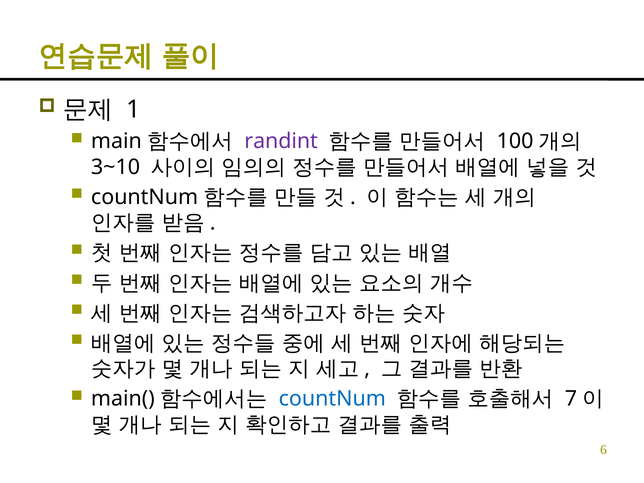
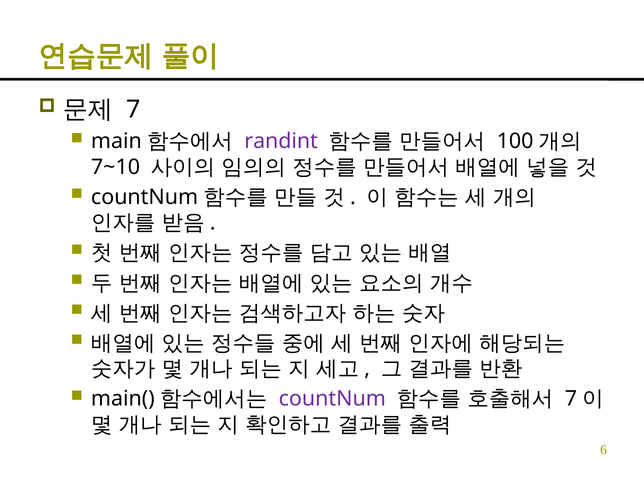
1: 1 -> 7 (133, 109)
3~10: 3~10 -> 7~10 (116, 167)
countNum colour: blue -> purple (332, 399)
